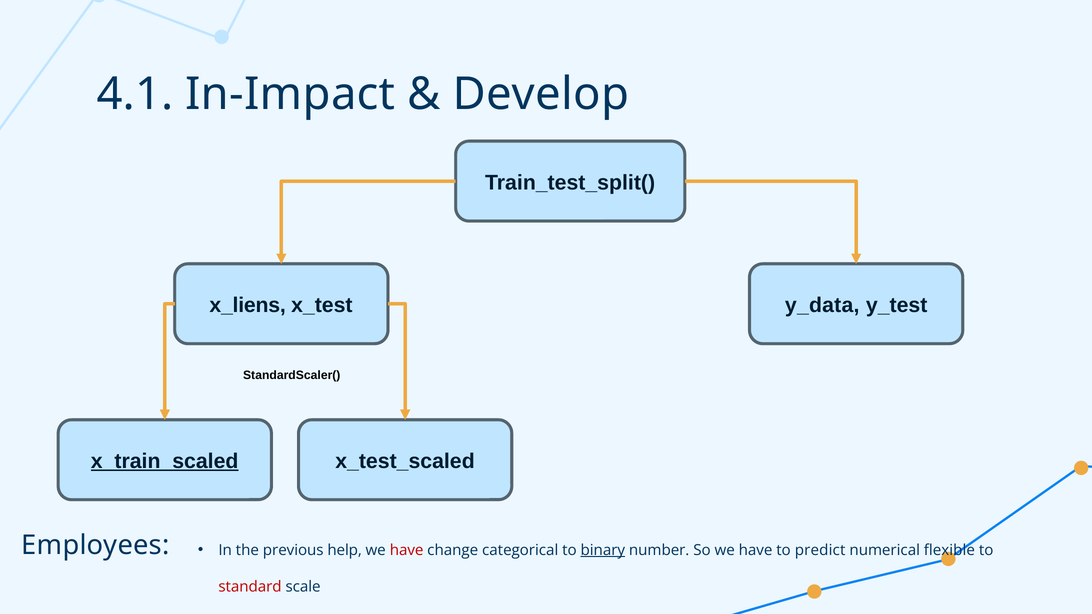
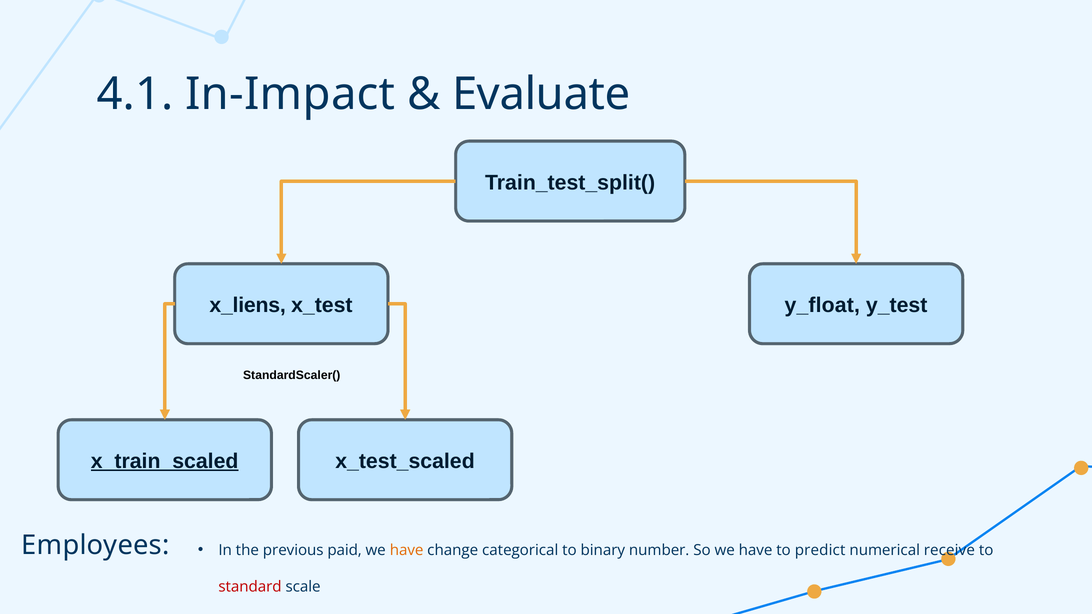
Develop: Develop -> Evaluate (541, 95)
y_data: y_data -> y_float (822, 305)
help: help -> paid (345, 550)
have colour: red -> orange (407, 550)
binary underline: present -> none (603, 550)
flexible: flexible -> receive (949, 550)
